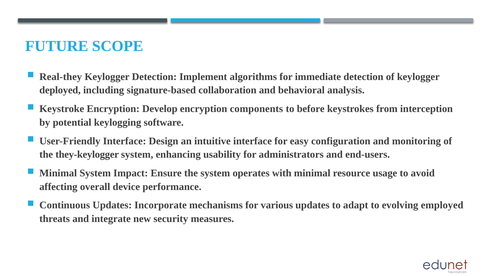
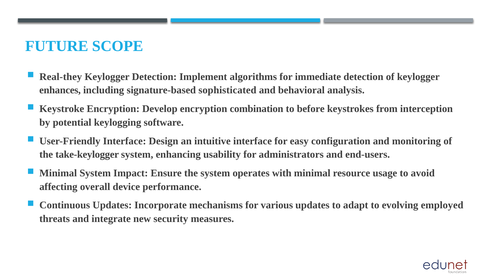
deployed: deployed -> enhances (60, 90)
collaboration: collaboration -> sophisticated (227, 90)
components: components -> combination (257, 109)
they-keylogger: they-keylogger -> take-keylogger (87, 155)
